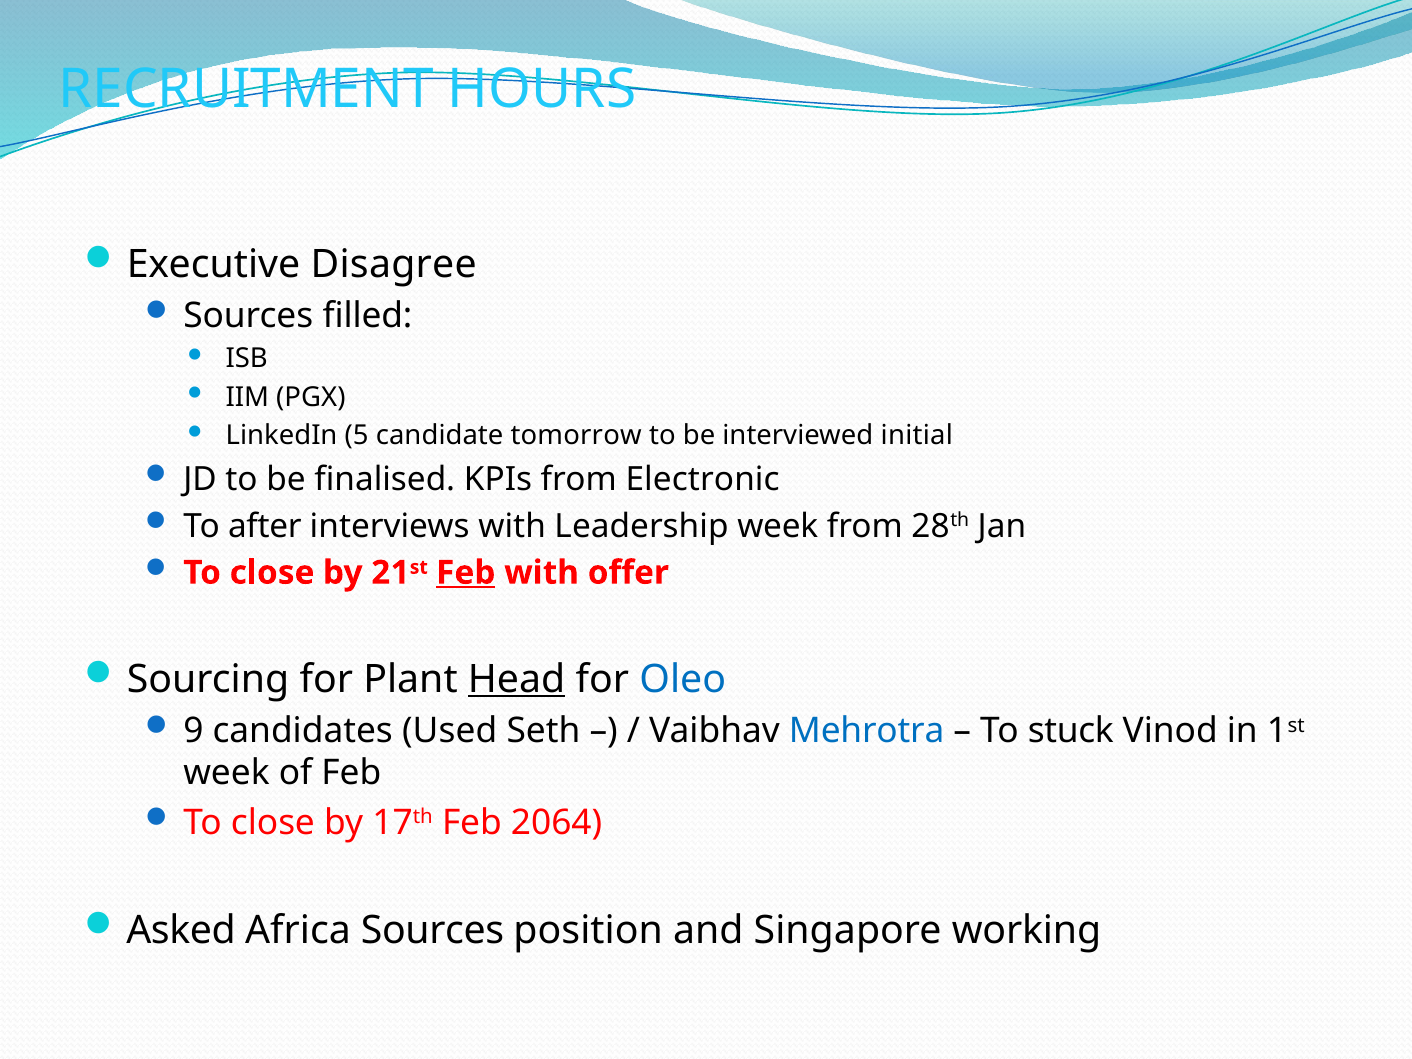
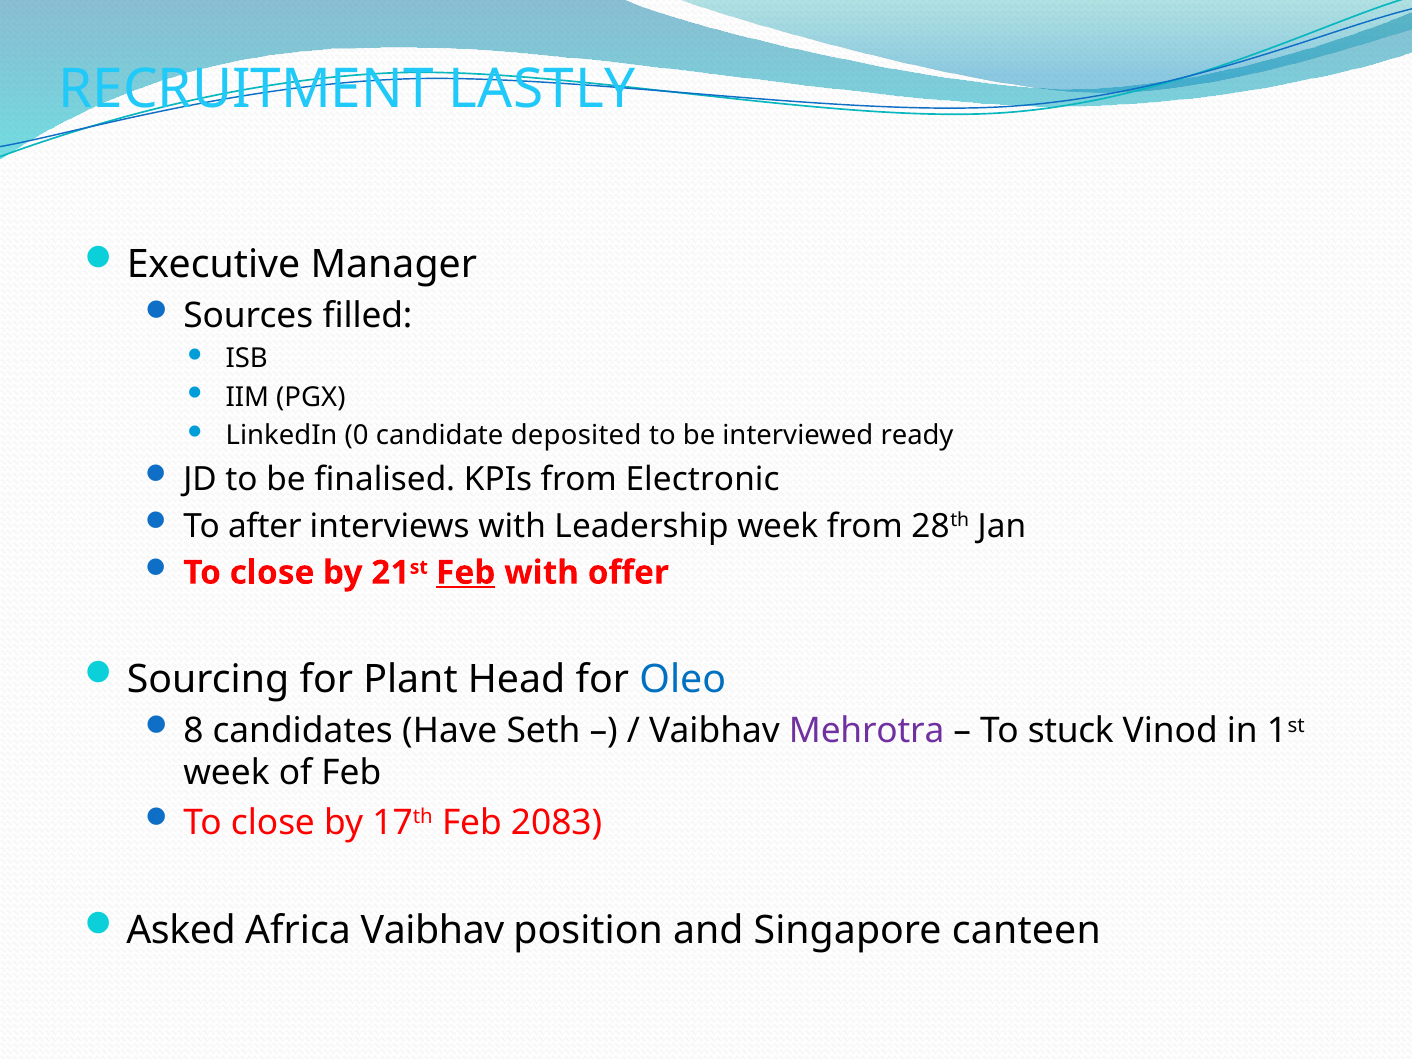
HOURS: HOURS -> LASTLY (542, 90)
Disagree: Disagree -> Manager (394, 265)
5: 5 -> 0 (357, 436)
tomorrow: tomorrow -> deposited (576, 436)
initial: initial -> ready (917, 436)
Head underline: present -> none (517, 679)
9: 9 -> 8 (193, 731)
Used: Used -> Have (450, 731)
Mehrotra colour: blue -> purple (867, 731)
2064: 2064 -> 2083 (557, 823)
Africa Sources: Sources -> Vaibhav (432, 930)
working: working -> canteen (1026, 930)
